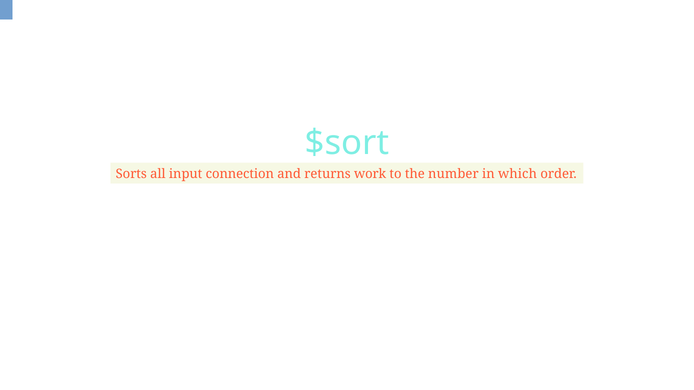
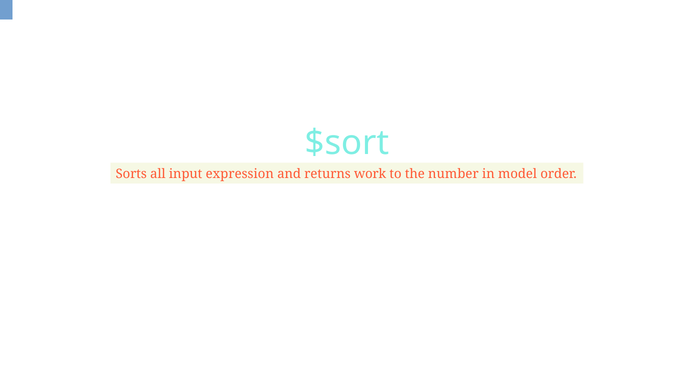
connection: connection -> expression (240, 174)
which: which -> model (518, 174)
